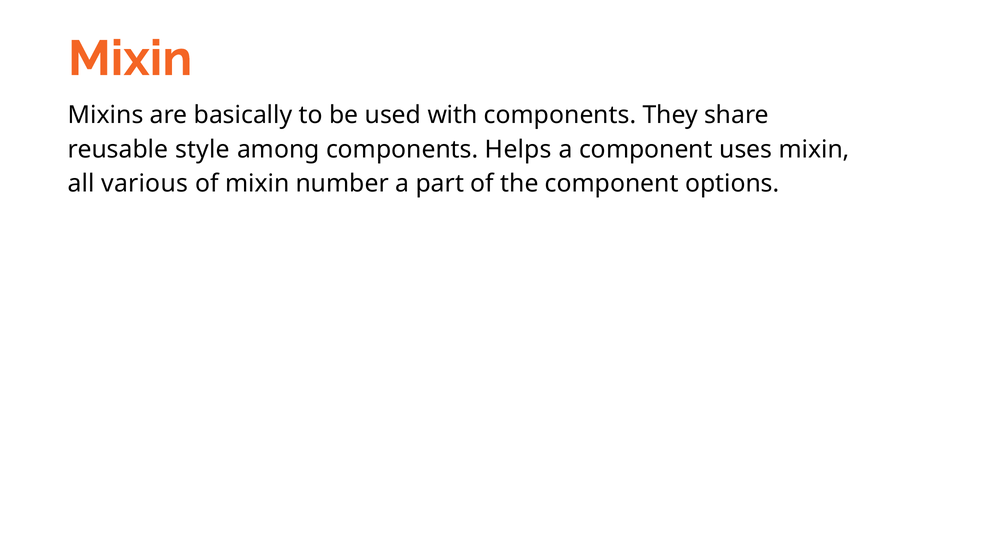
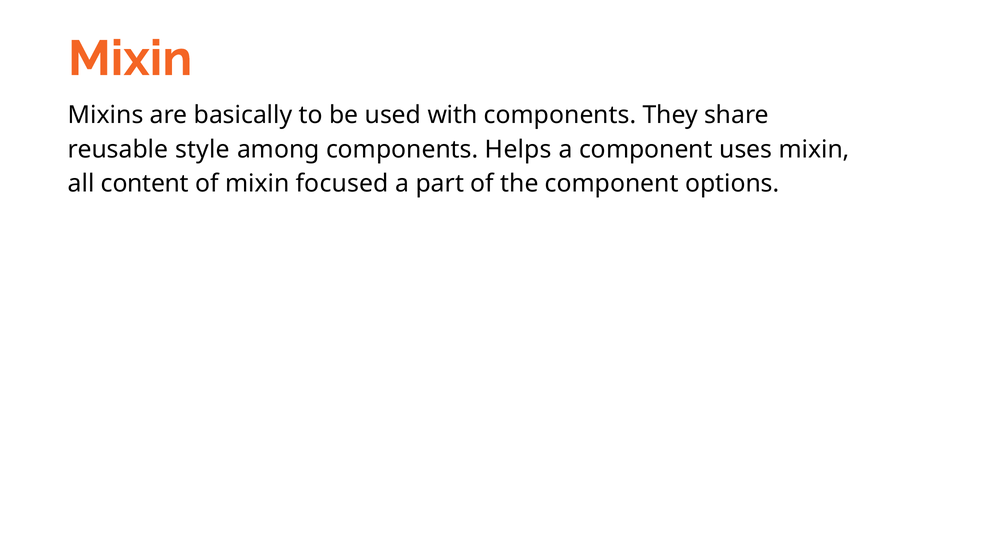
various: various -> content (145, 183)
number: number -> focused (342, 183)
